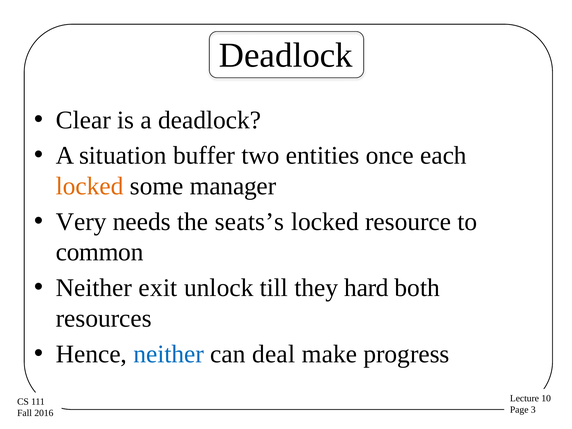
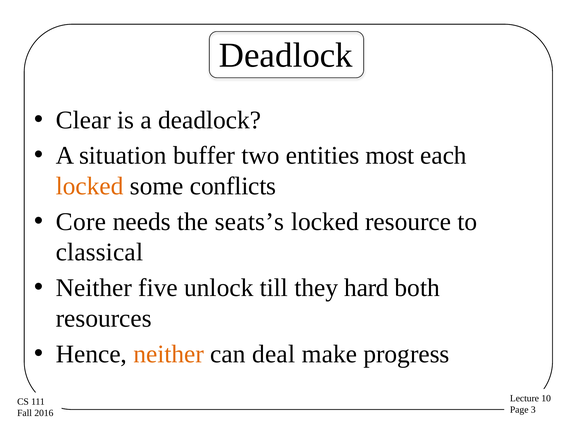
once: once -> most (390, 156)
manager: manager -> conflicts (233, 186)
Very: Very -> Core (81, 222)
common: common -> classical (99, 252)
exit: exit -> five (158, 288)
neither colour: blue -> orange (169, 354)
